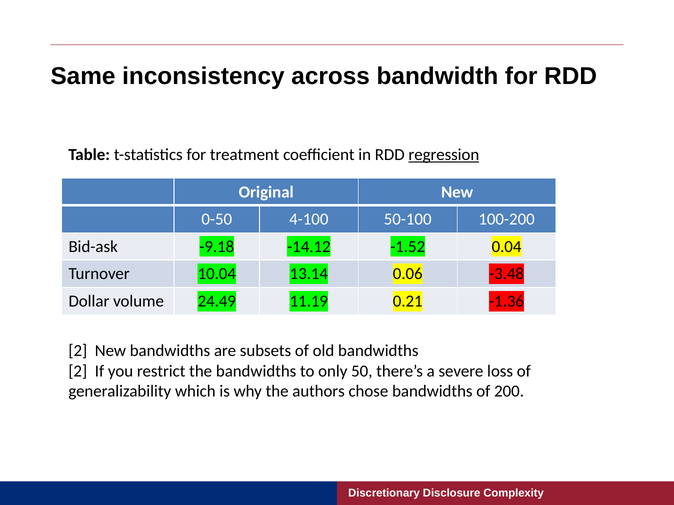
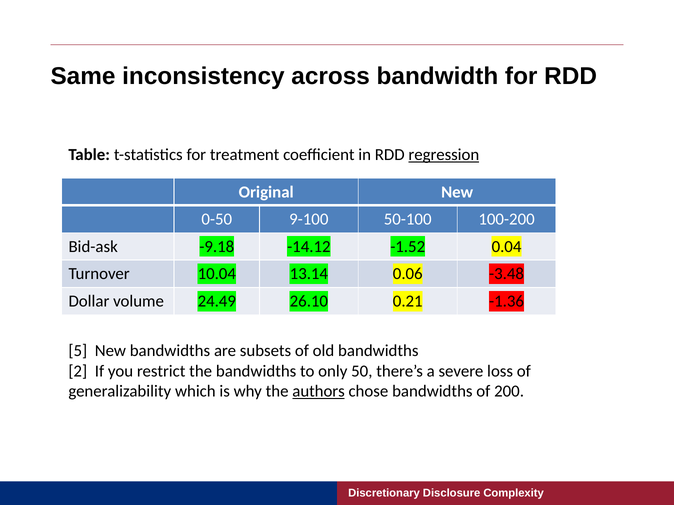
4-100: 4-100 -> 9-100 (309, 220)
11.19: 11.19 -> 26.10 (309, 302)
2: 2 -> 5 (78, 351)
authors underline: none -> present (319, 392)
